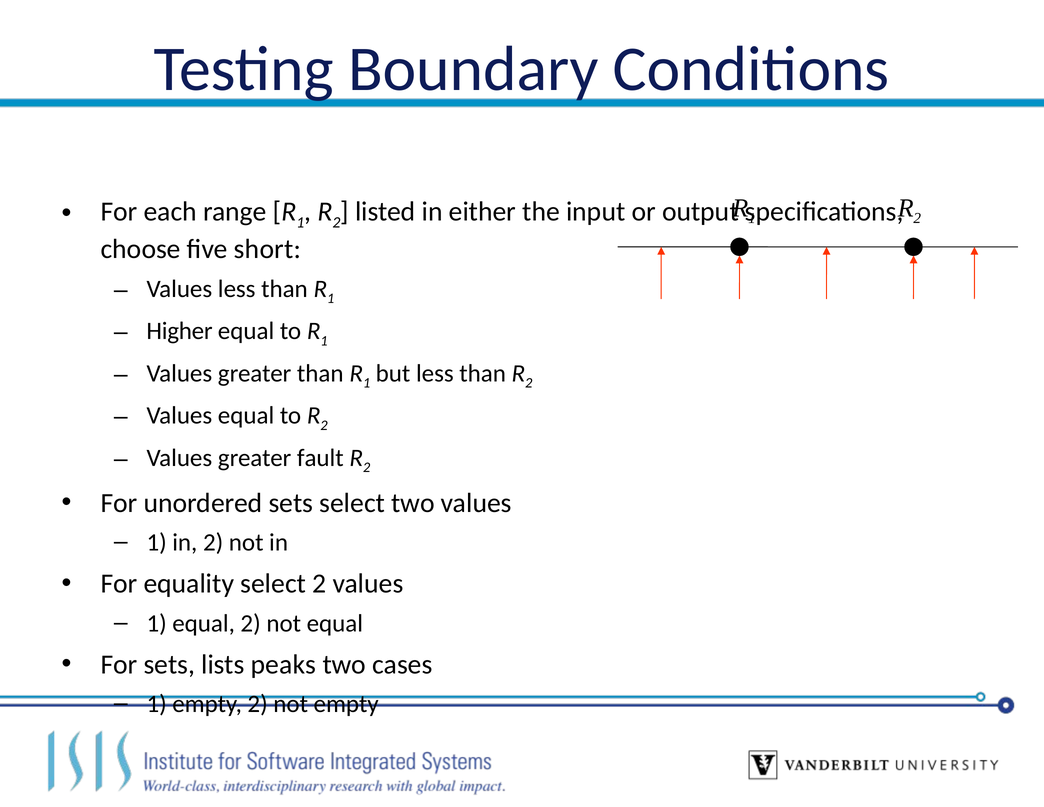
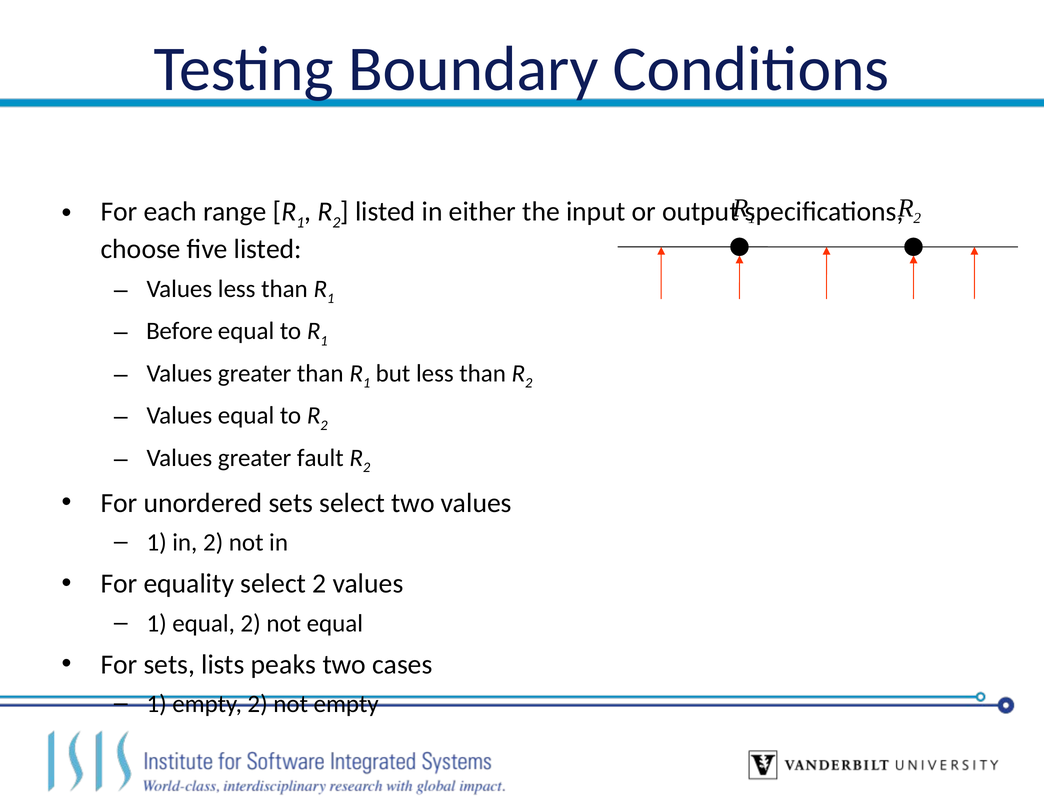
five short: short -> listed (268, 249)
Higher: Higher -> Before (180, 331)
